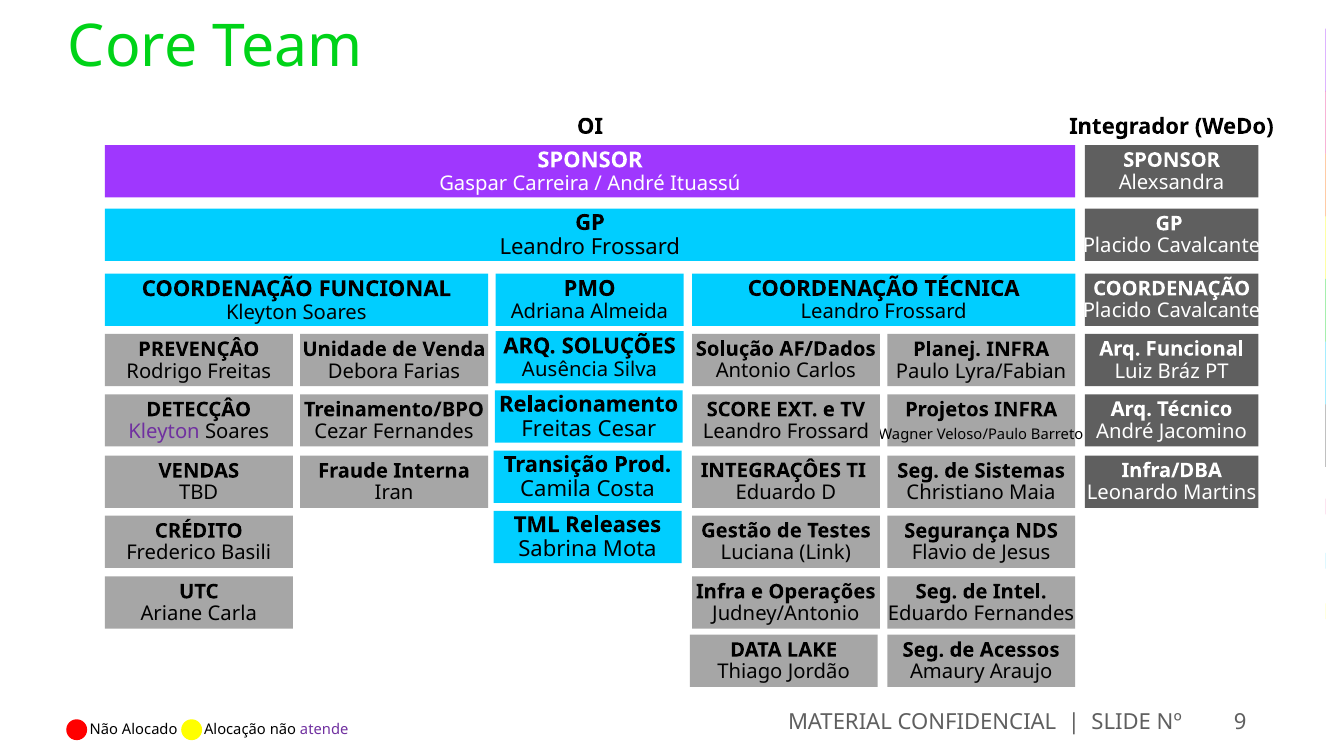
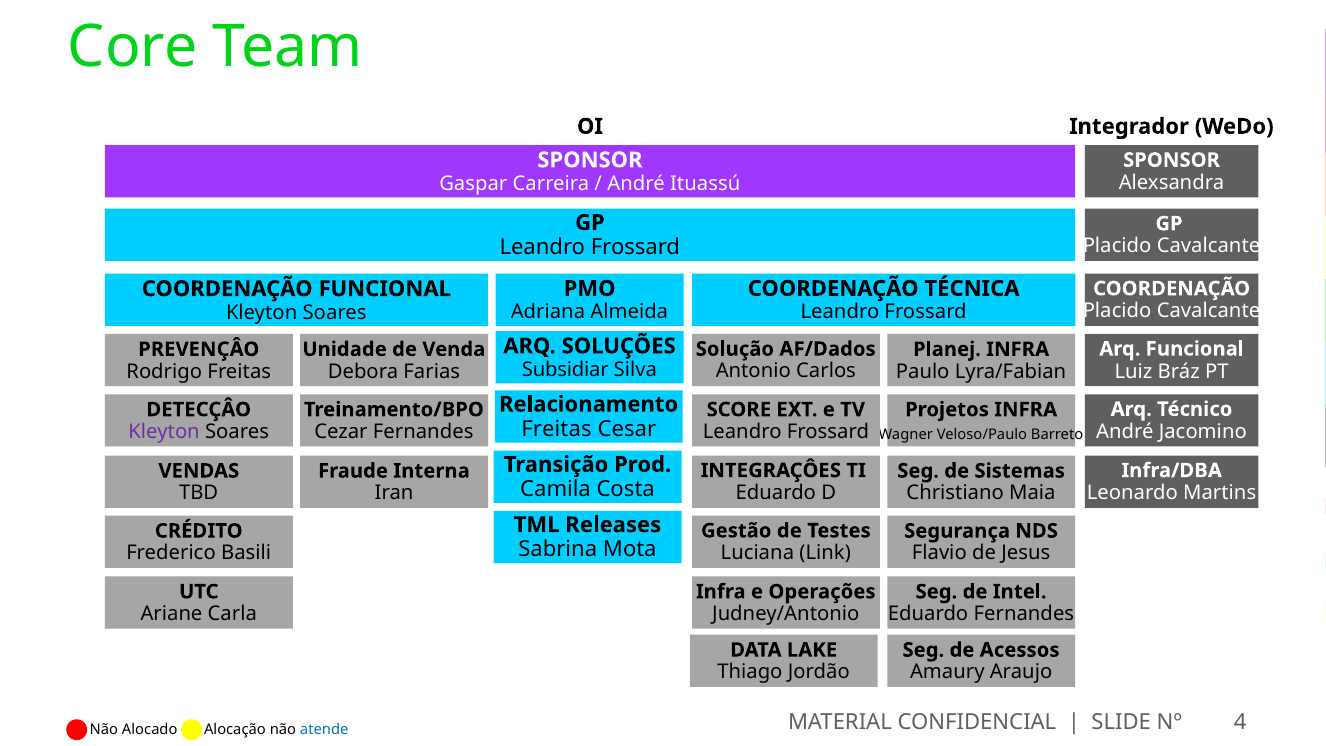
Ausência: Ausência -> Subsidiar (565, 370)
9: 9 -> 4 (1240, 722)
atende colour: purple -> blue (324, 730)
